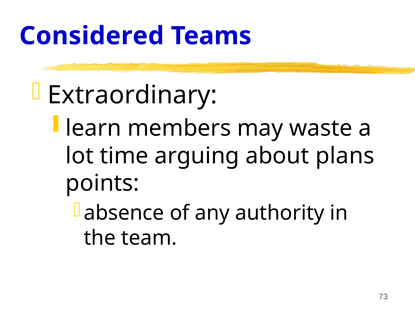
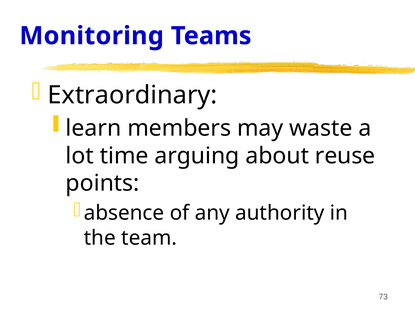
Considered: Considered -> Monitoring (92, 36)
plans: plans -> reuse (345, 156)
